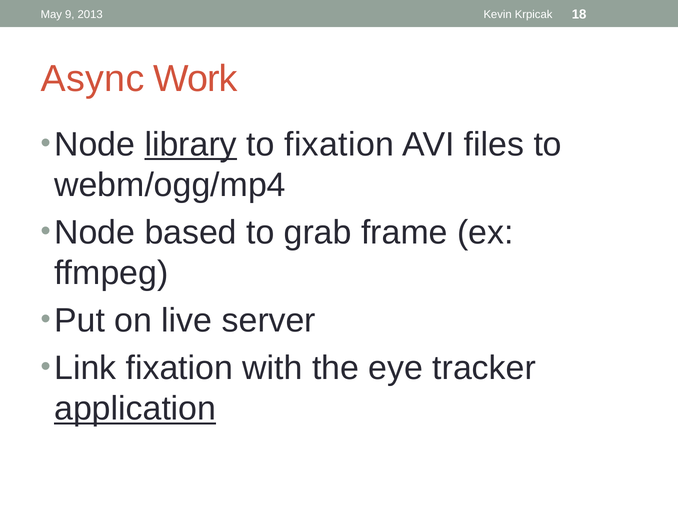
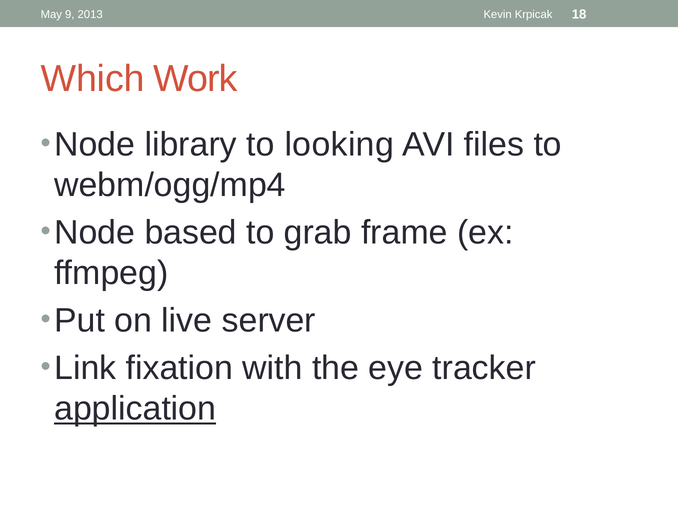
Async: Async -> Which (93, 79)
library underline: present -> none (191, 145)
to fixation: fixation -> looking (339, 145)
